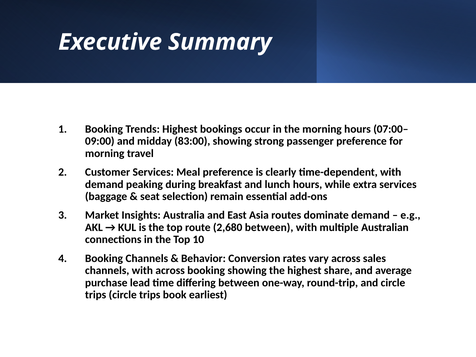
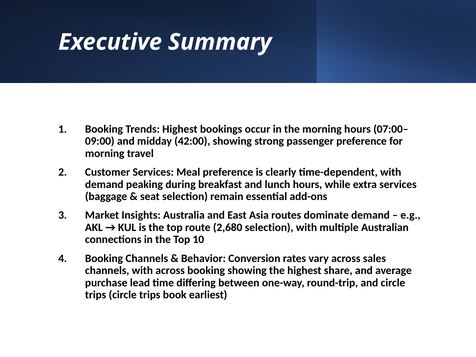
83:00: 83:00 -> 42:00 (192, 141)
2,680 between: between -> selection (269, 227)
